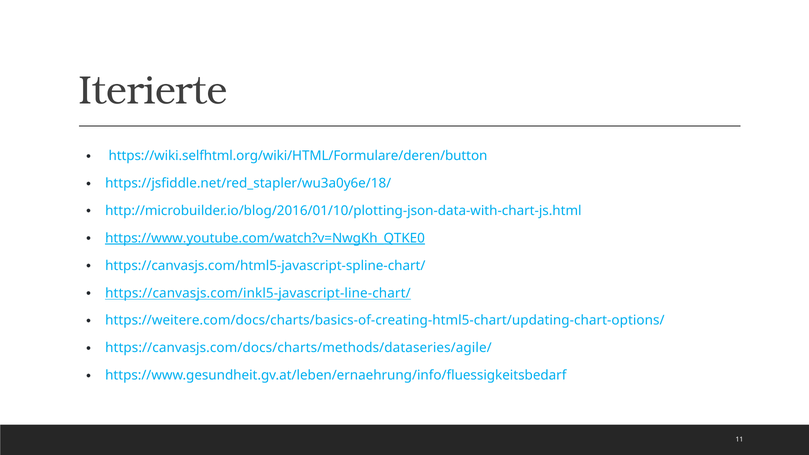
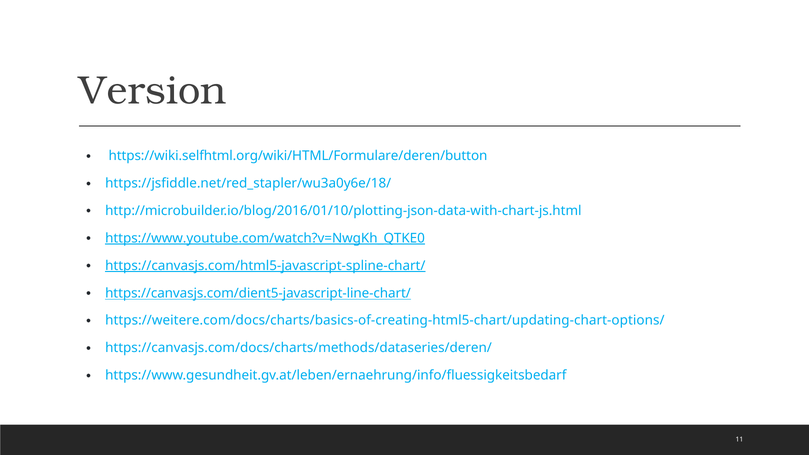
Iterierte: Iterierte -> Version (153, 91)
https://canvasjs.com/html5-javascript-spline-chart/ underline: none -> present (265, 266)
https://canvasjs.com/inkl5-javascript-line-chart/: https://canvasjs.com/inkl5-javascript-line-chart/ -> https://canvasjs.com/dient5-javascript-line-chart/ (258, 293)
https://canvasjs.com/docs/charts/methods/dataseries/agile/: https://canvasjs.com/docs/charts/methods/dataseries/agile/ -> https://canvasjs.com/docs/charts/methods/dataseries/deren/ (298, 348)
